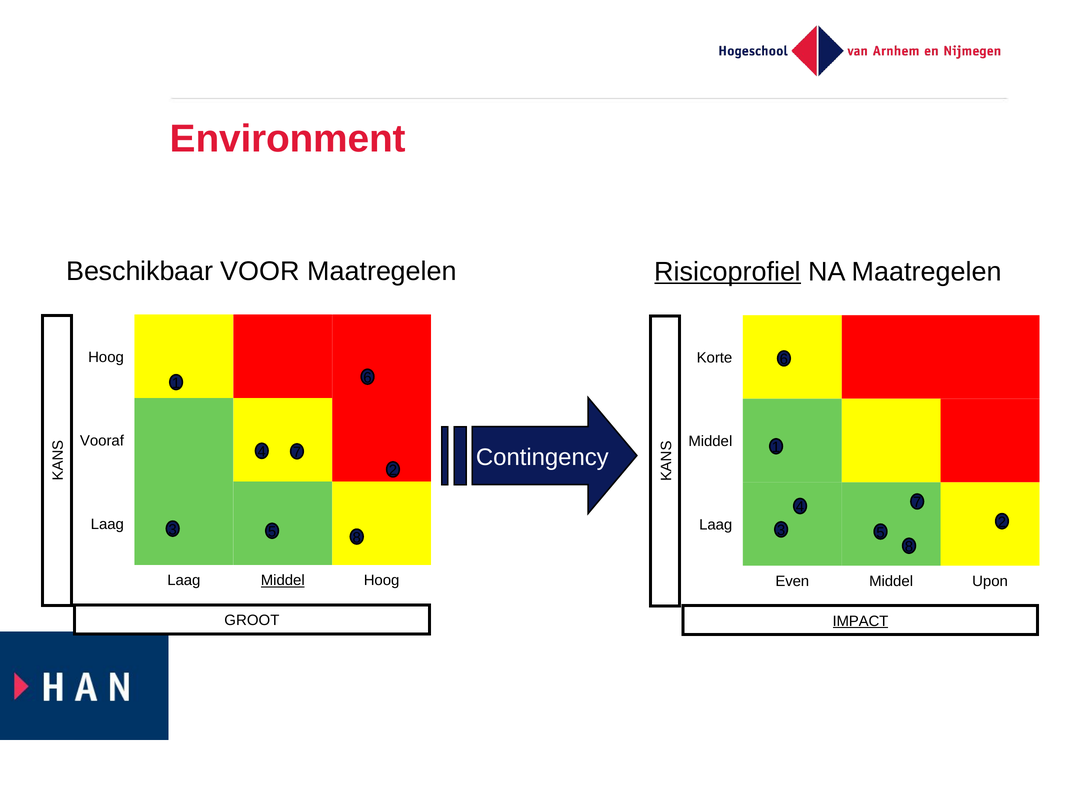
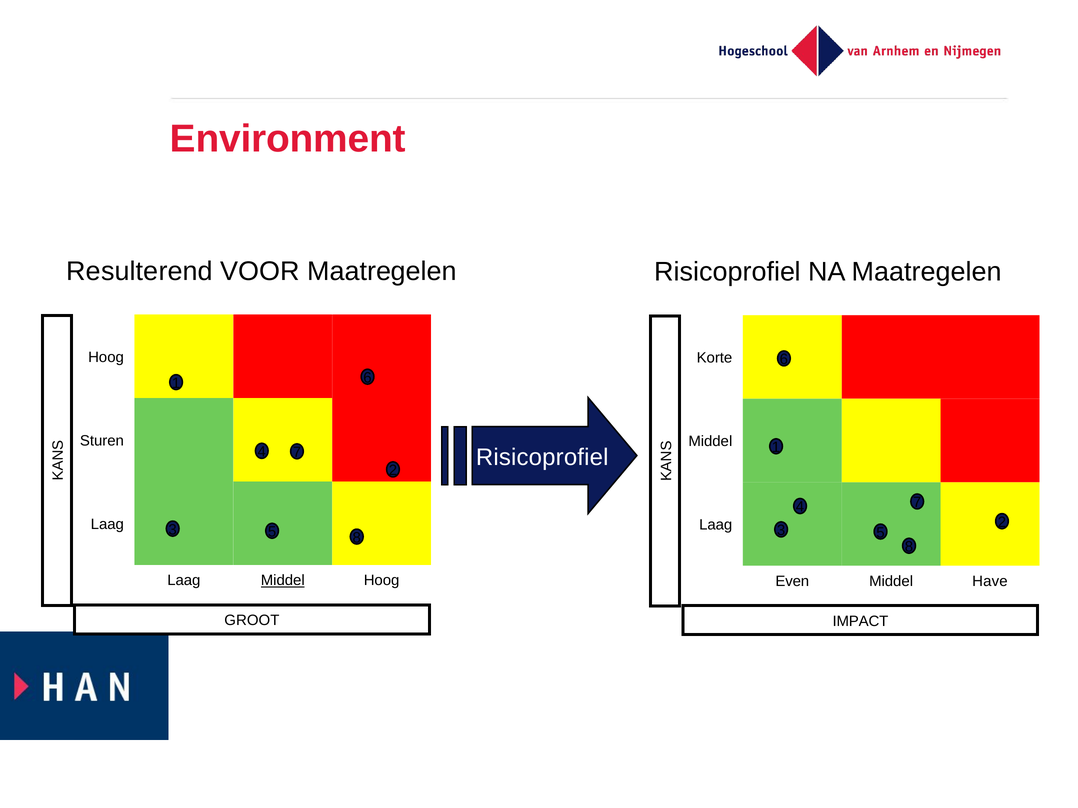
Beschikbaar: Beschikbaar -> Resulterend (140, 271)
Risicoprofiel underline: present -> none (728, 272)
Vooraf: Vooraf -> Sturen (102, 441)
Contingency: Contingency -> Risicoprofiel (542, 458)
Upon: Upon -> Have (990, 582)
IMPACT underline: present -> none (860, 622)
